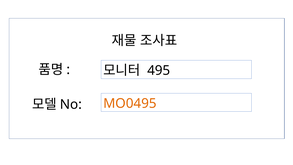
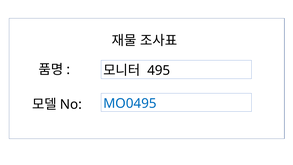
MO0495 colour: orange -> blue (130, 103)
